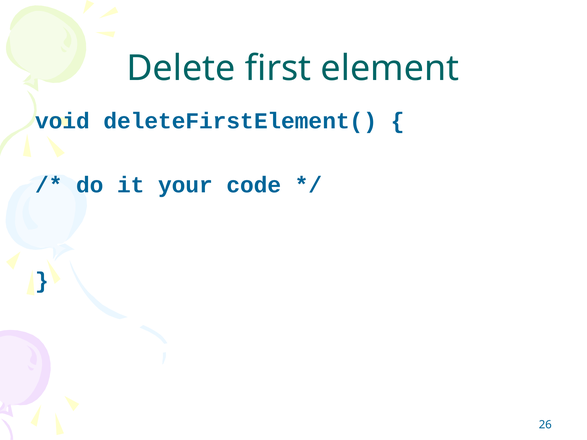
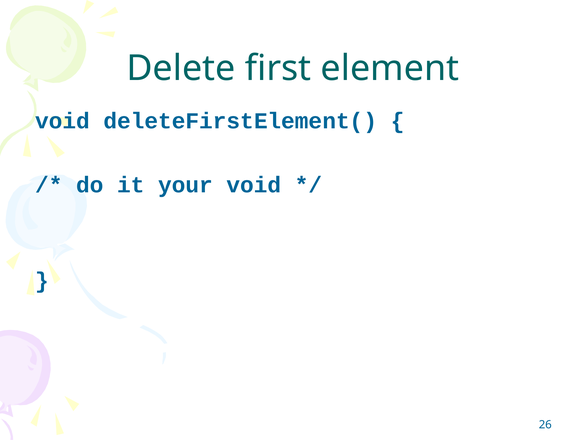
your code: code -> void (254, 185)
